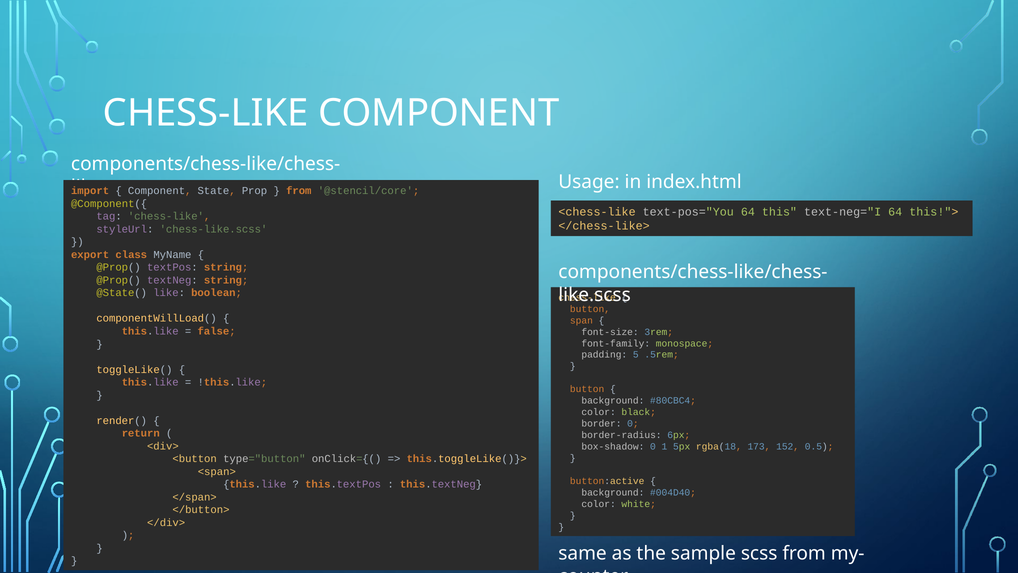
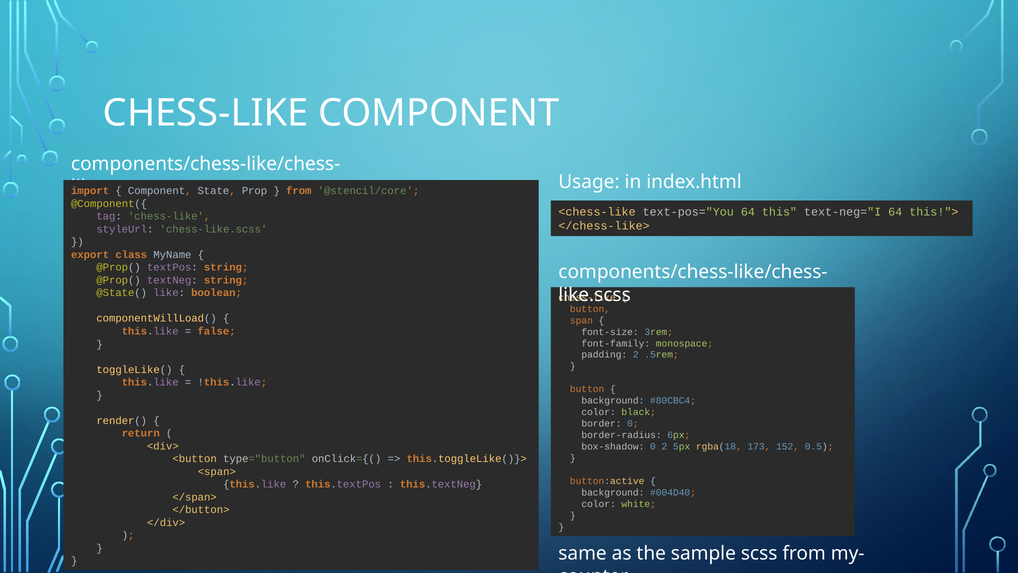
padding 5: 5 -> 2 (636, 355)
0 1: 1 -> 2 (664, 446)
